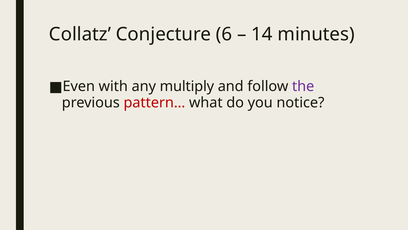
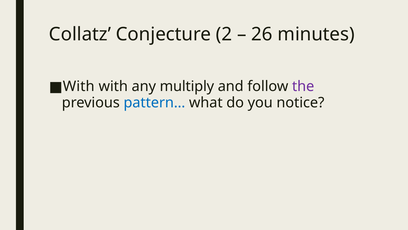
6: 6 -> 2 (224, 34)
14: 14 -> 26 (262, 34)
Even: Even -> With (79, 86)
pattern… colour: red -> blue (154, 103)
